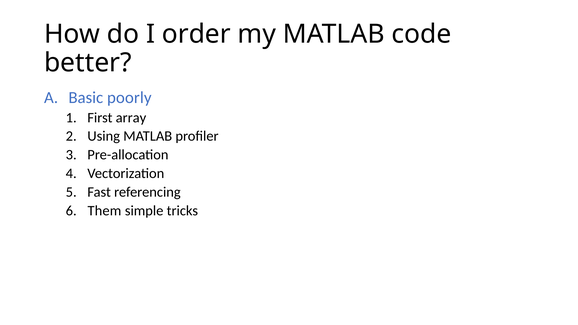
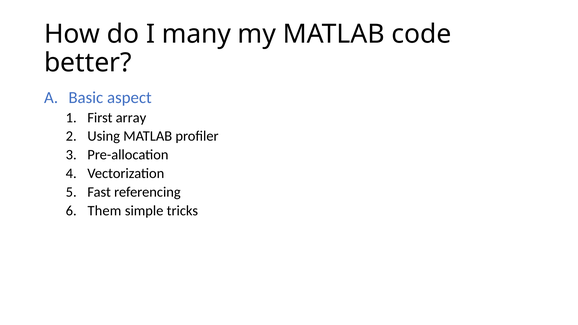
order: order -> many (196, 34)
poorly: poorly -> aspect (129, 98)
